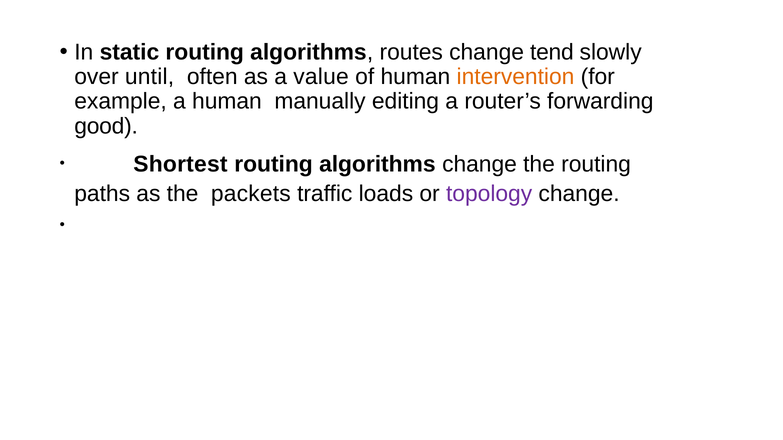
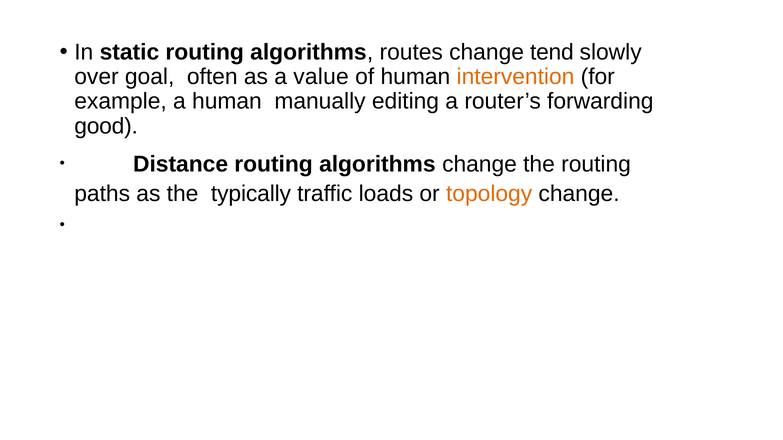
until: until -> goal (150, 77)
Shortest: Shortest -> Distance (181, 165)
packets: packets -> typically (251, 194)
topology colour: purple -> orange (489, 194)
